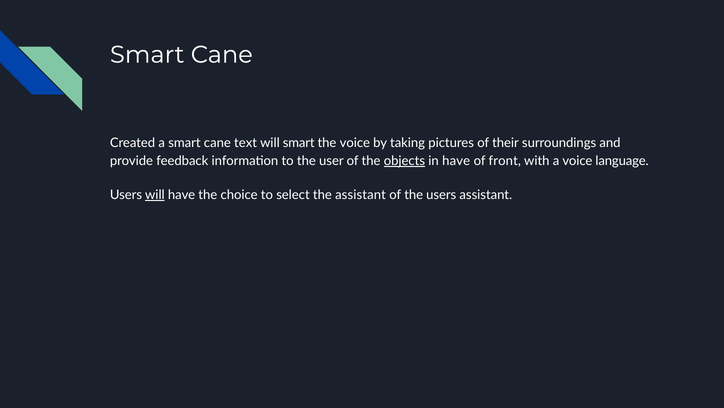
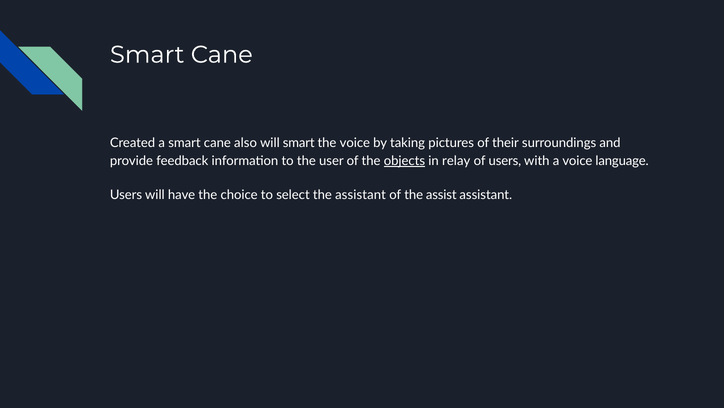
text: text -> also (246, 142)
in have: have -> relay (456, 160)
of front: front -> users (505, 160)
will underline: present -> none (155, 195)
the users: users -> assist (441, 195)
